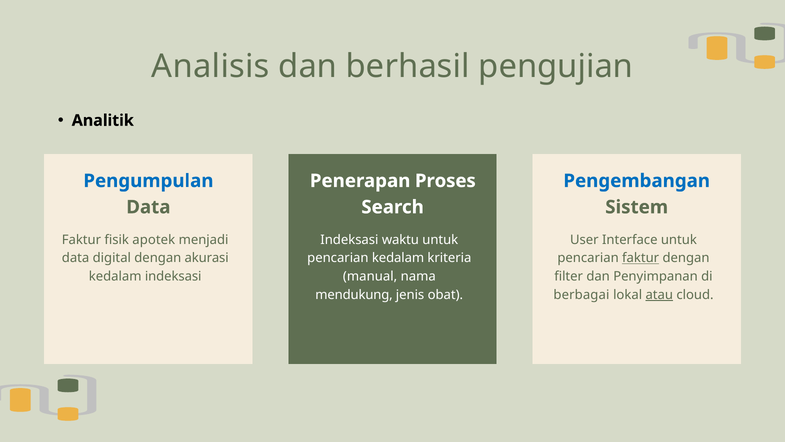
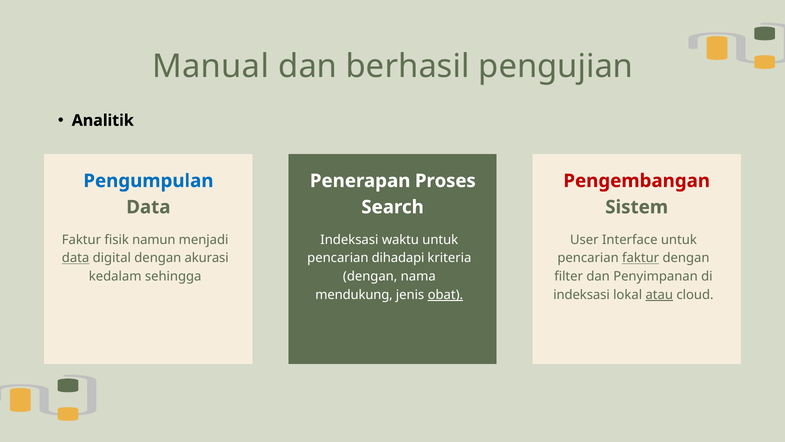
Analisis: Analisis -> Manual (211, 66)
Pengembangan colour: blue -> red (637, 181)
apotek: apotek -> namun (154, 240)
data underline: none -> present (76, 258)
pencarian kedalam: kedalam -> dihadapi (398, 258)
kedalam indeksasi: indeksasi -> sehingga (173, 276)
manual: manual -> dengan (370, 276)
obat underline: none -> present (445, 294)
berbagai: berbagai -> indeksasi (582, 294)
